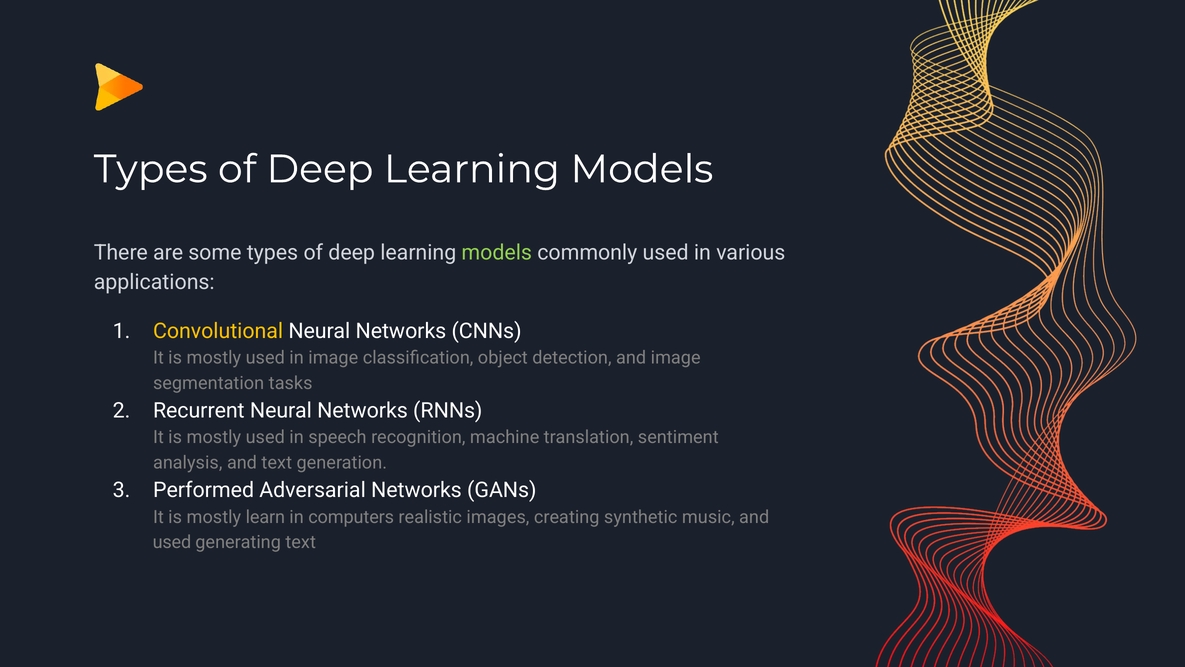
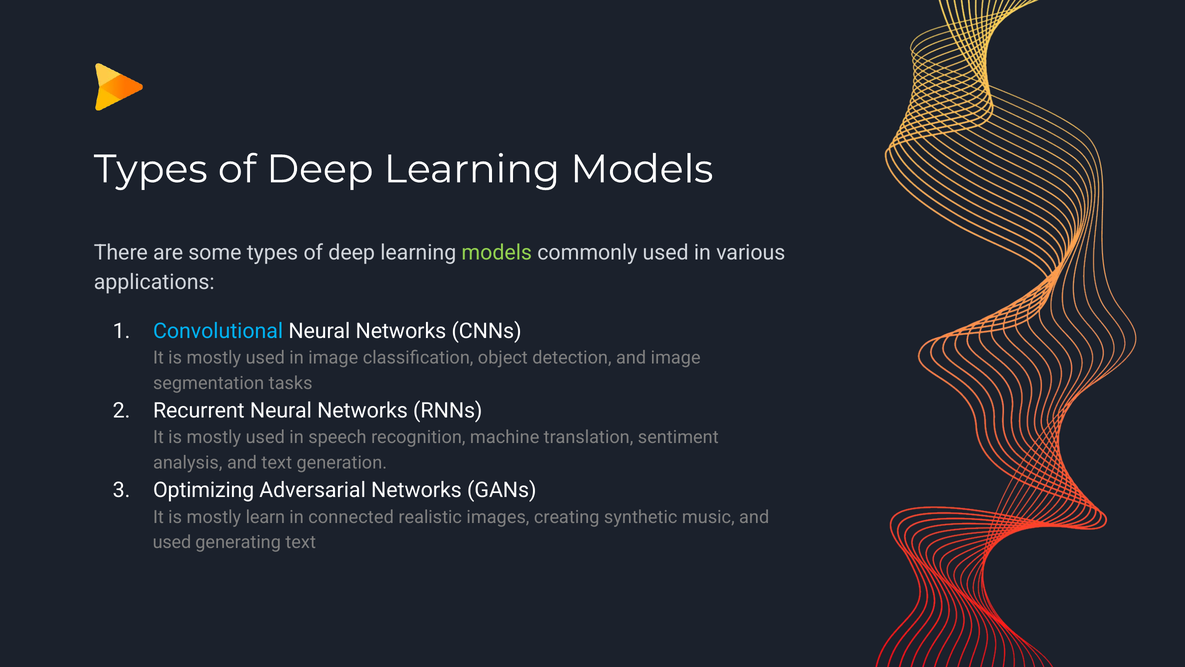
Convolutional colour: yellow -> light blue (218, 331)
Performed: Performed -> Optimizing (204, 490)
computers: computers -> connected (351, 517)
